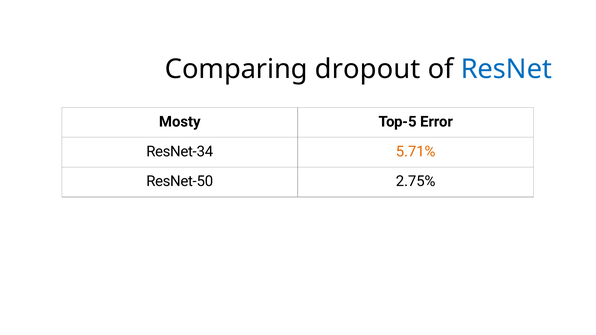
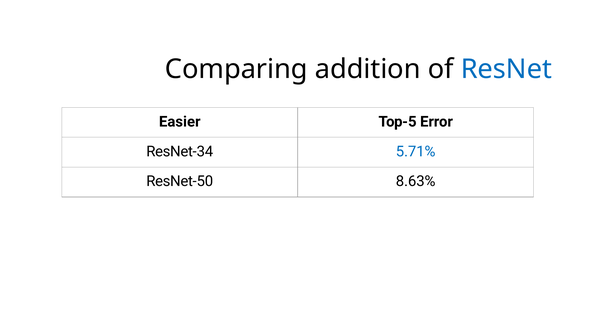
dropout: dropout -> addition (368, 69)
Mosty: Mosty -> Easier (180, 122)
5.71% colour: orange -> blue (416, 152)
2.75%: 2.75% -> 8.63% (416, 181)
